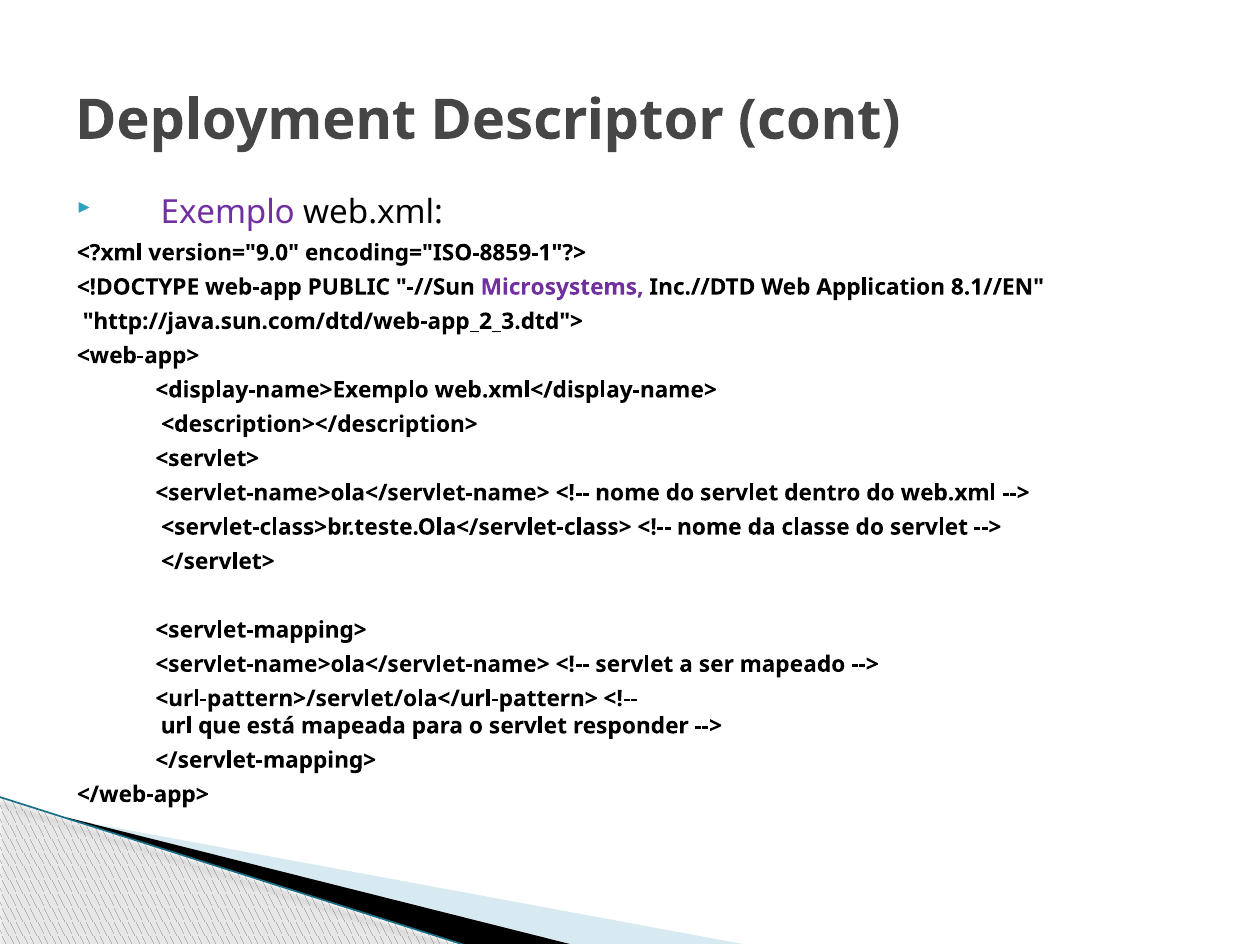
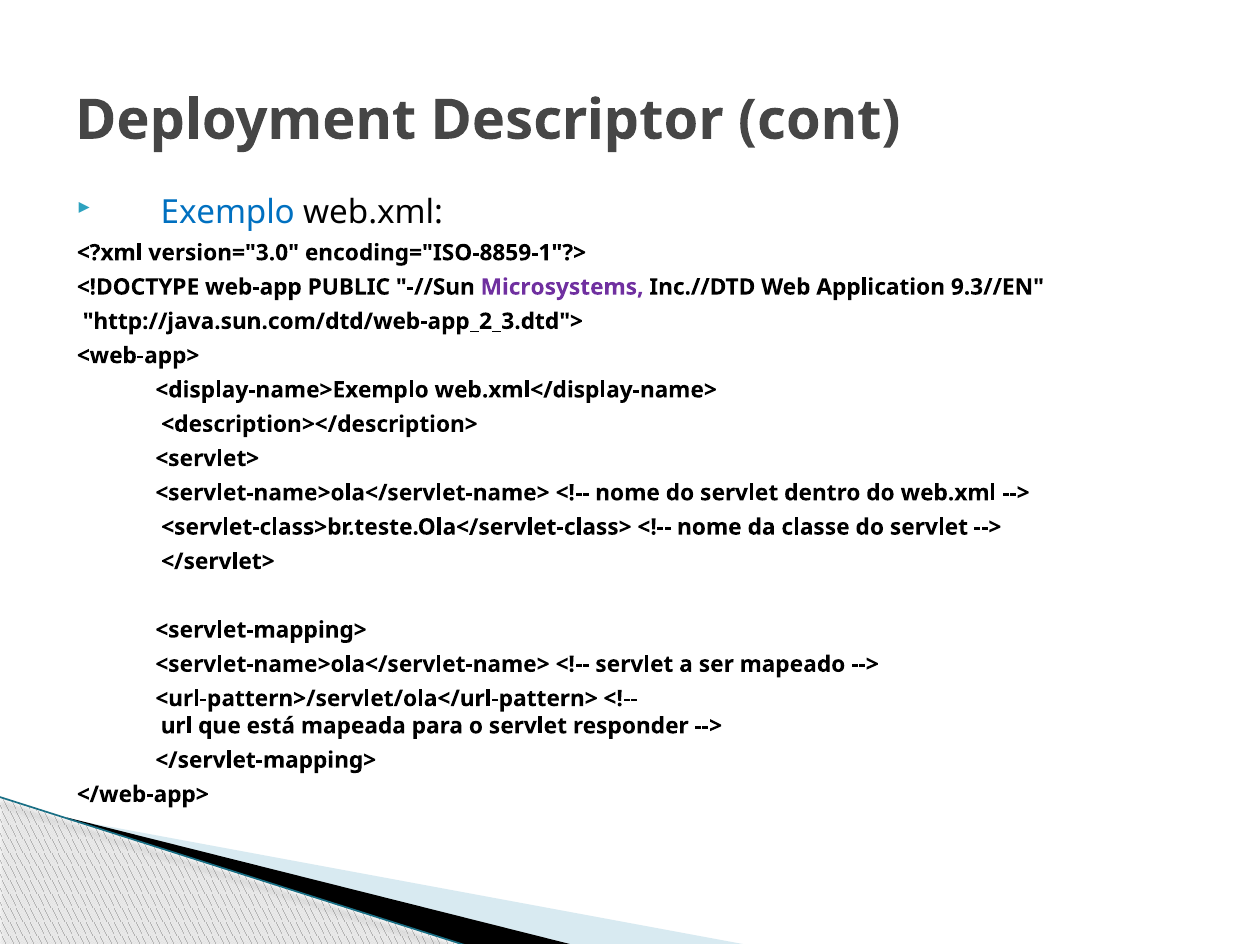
Exemplo colour: purple -> blue (228, 213)
version="9.0: version="9.0 -> version="3.0 (224, 253)
8.1//EN: 8.1//EN -> 9.3//EN (997, 287)
